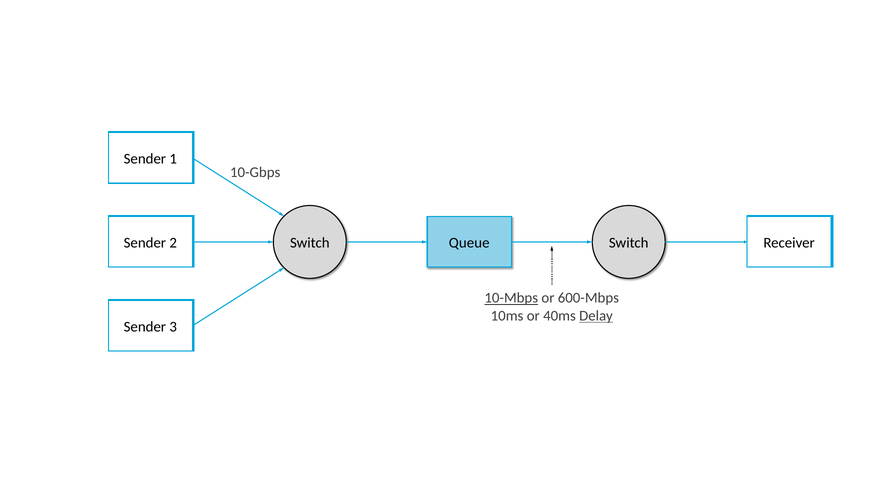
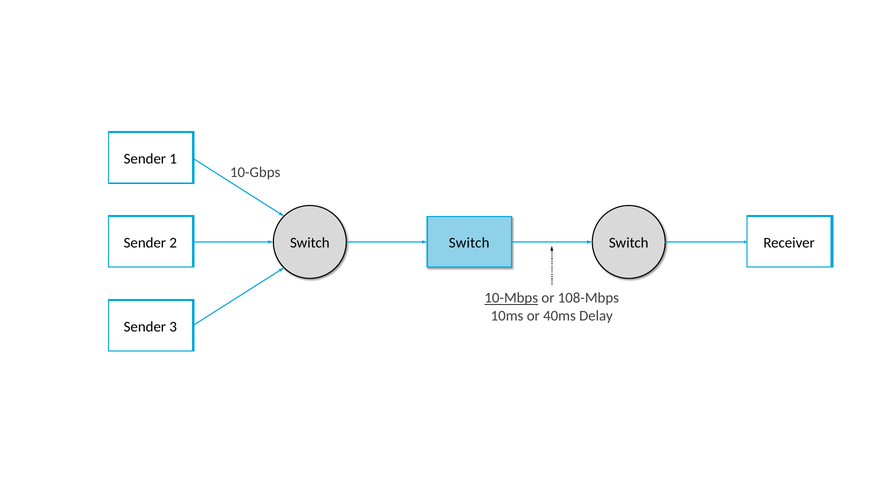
Queue: Queue -> Switch (469, 243)
600-Mbps: 600-Mbps -> 108-Mbps (588, 298)
Delay underline: present -> none (596, 316)
